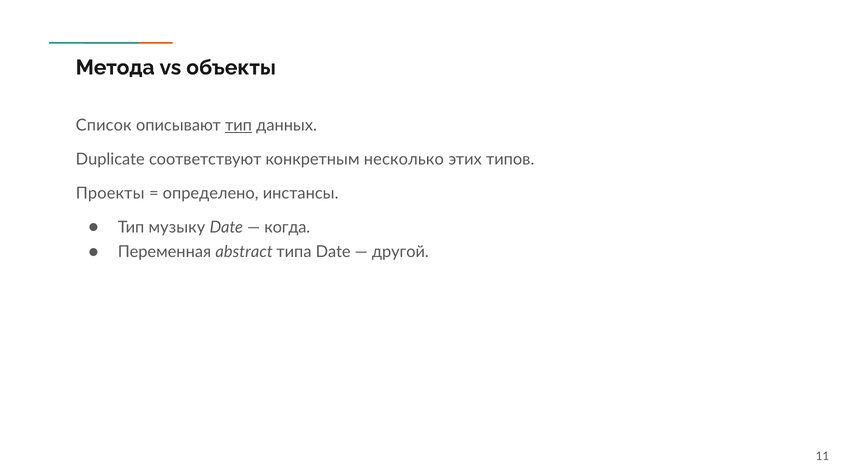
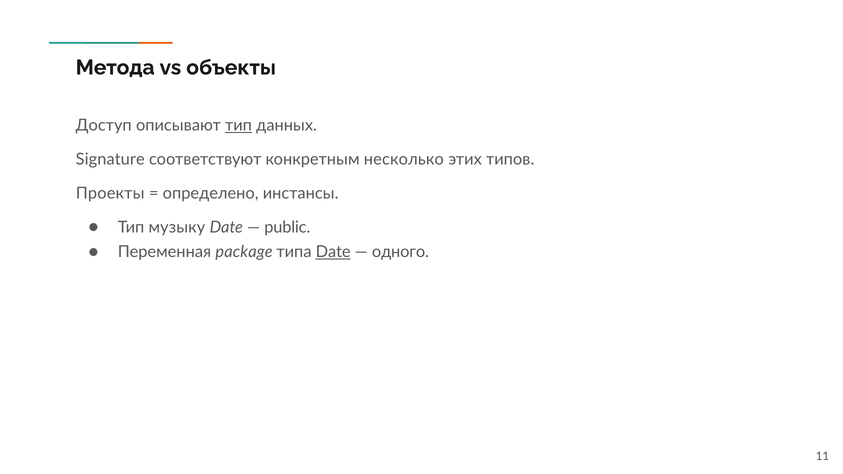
Список: Список -> Доступ (104, 125)
Duplicate: Duplicate -> Signature (110, 159)
когда: когда -> public (287, 227)
abstract: abstract -> package (244, 252)
Date underline: none -> present (333, 252)
другой: другой -> одного (400, 252)
